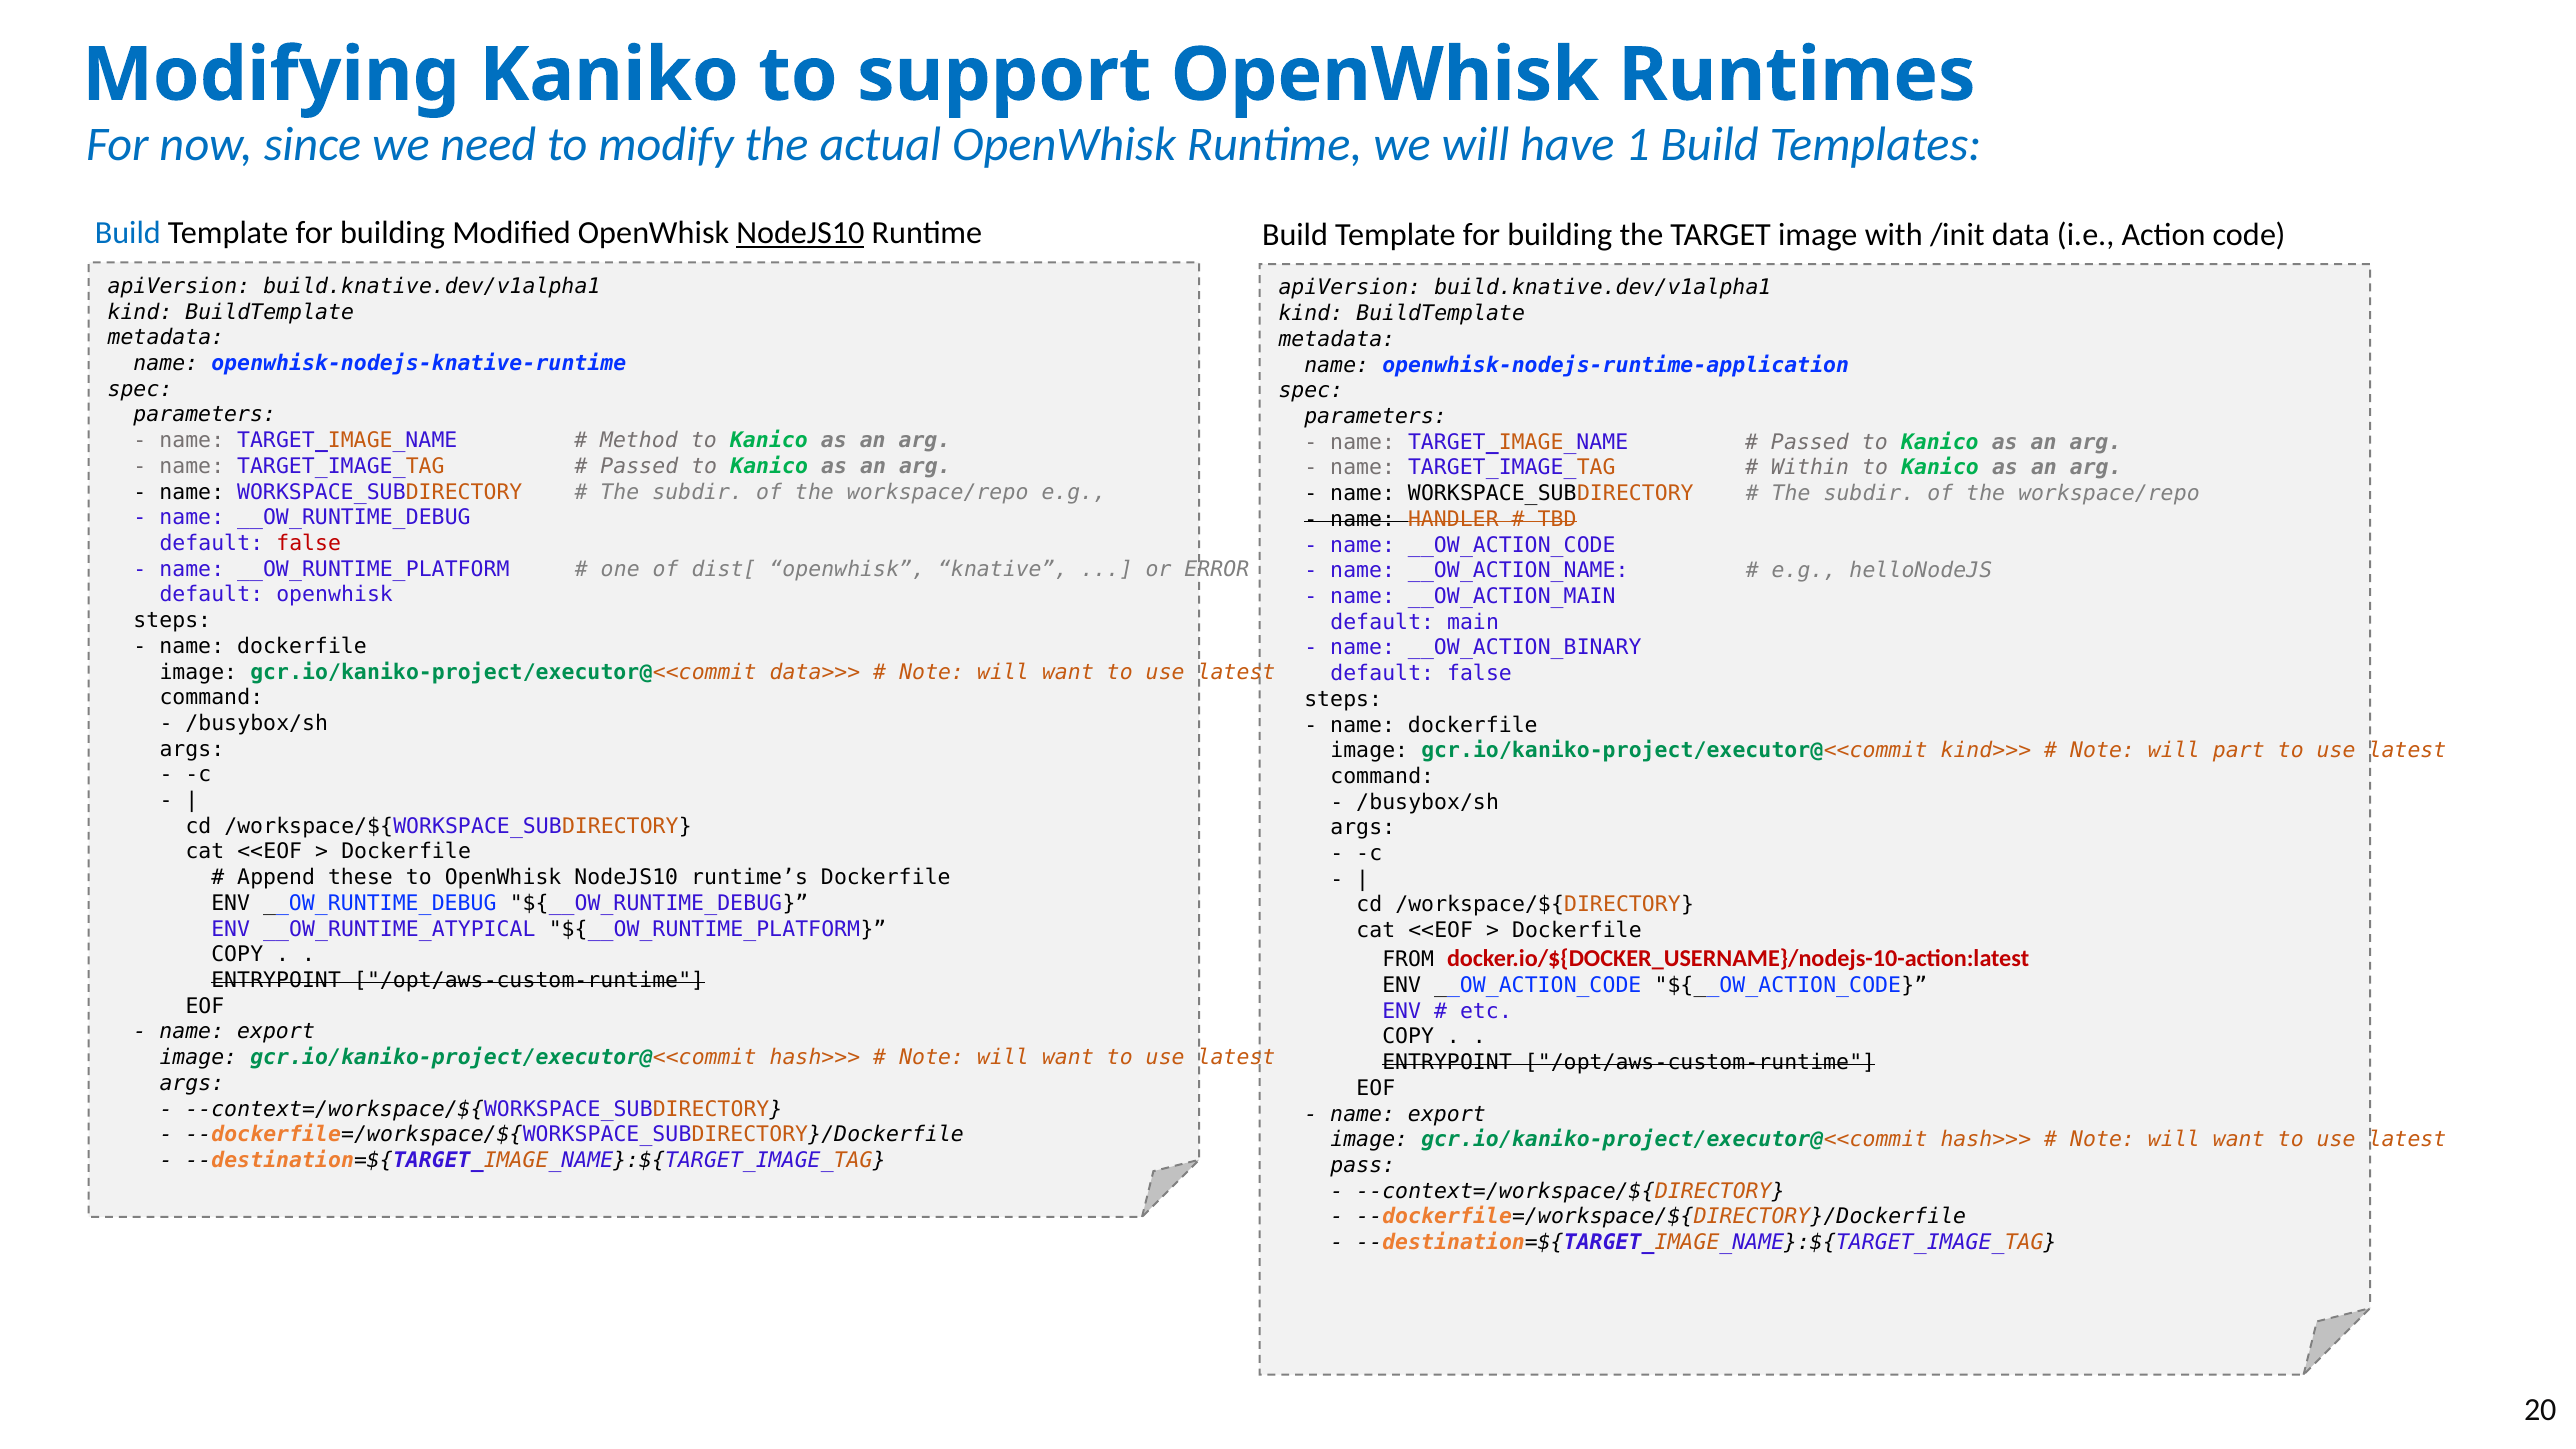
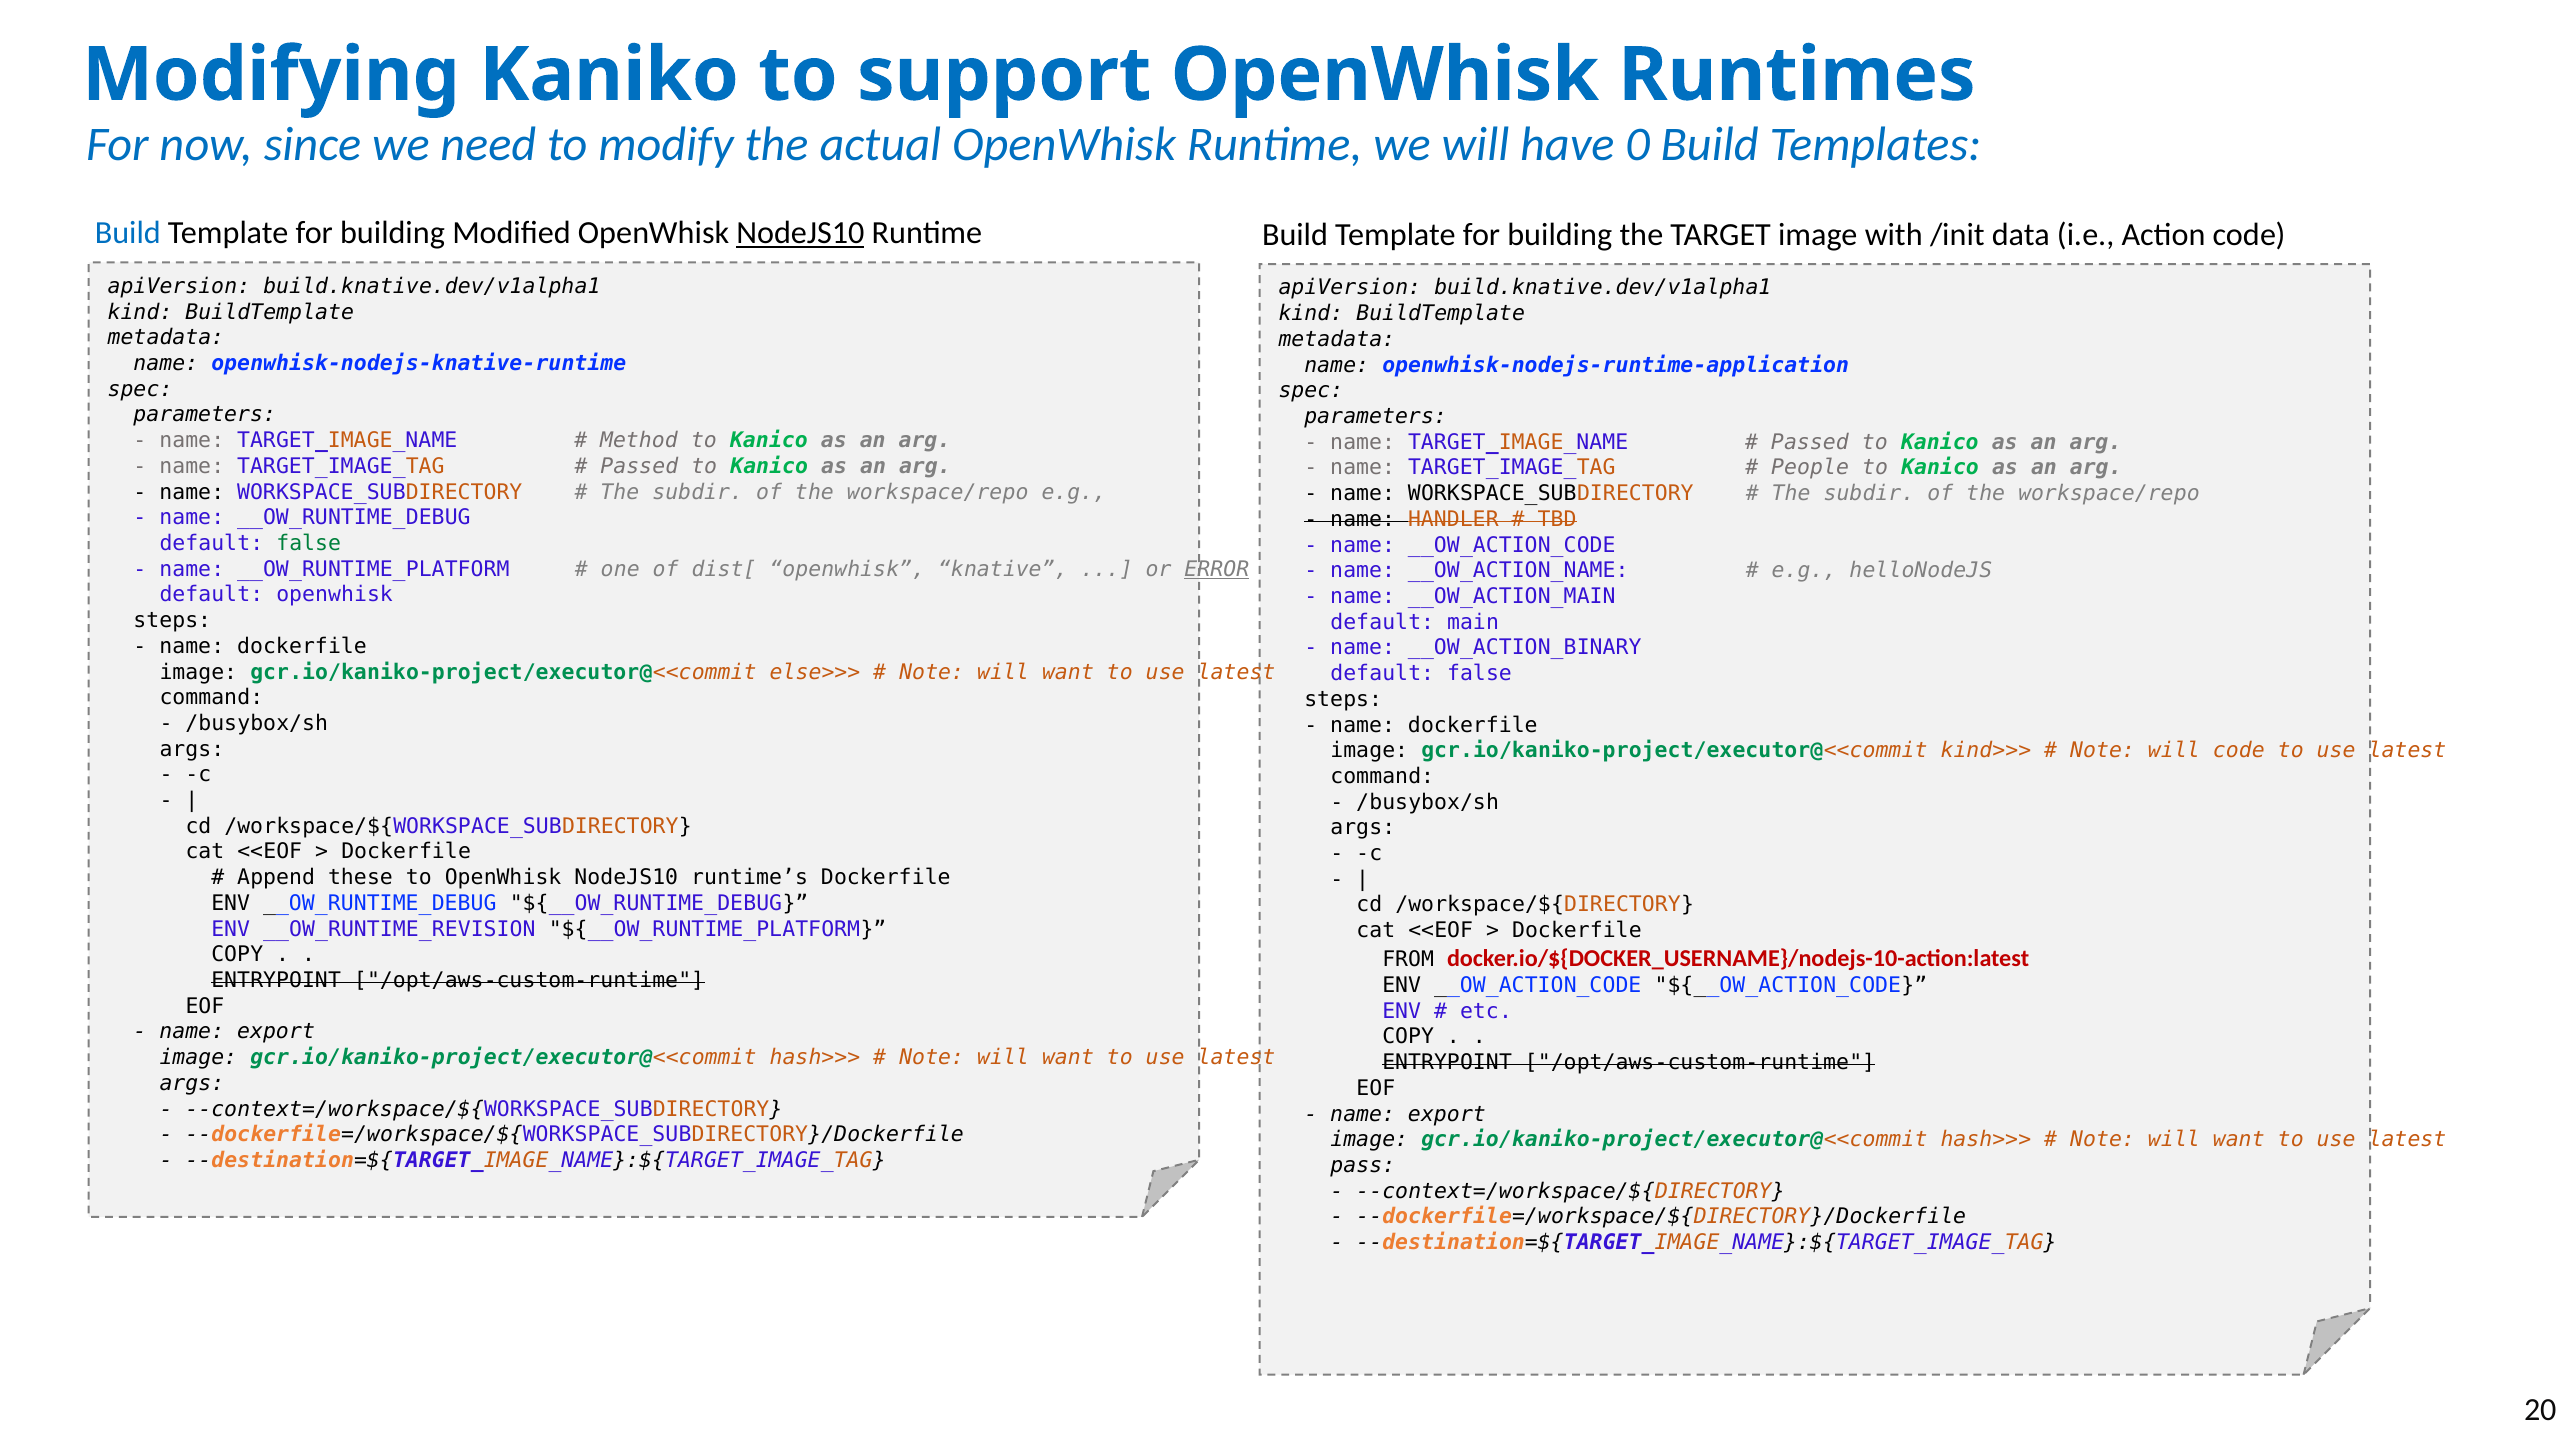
1: 1 -> 0 (1638, 144)
Within: Within -> People (1810, 468)
false colour: red -> green (309, 543)
ERROR underline: none -> present (1217, 569)
data>>>: data>>> -> else>>> (815, 672)
will part: part -> code (2239, 751)
__OW_RUNTIME_ATYPICAL: __OW_RUNTIME_ATYPICAL -> __OW_RUNTIME_REVISION (399, 929)
